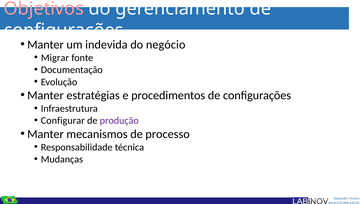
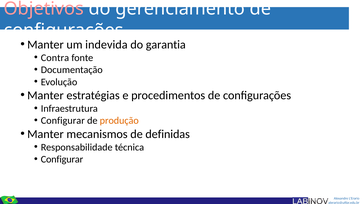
negócio: negócio -> garantia (166, 45)
Migrar: Migrar -> Contra (55, 58)
produção colour: purple -> orange (119, 121)
processo: processo -> definidas (168, 134)
Mudanças: Mudanças -> Configurar (62, 159)
